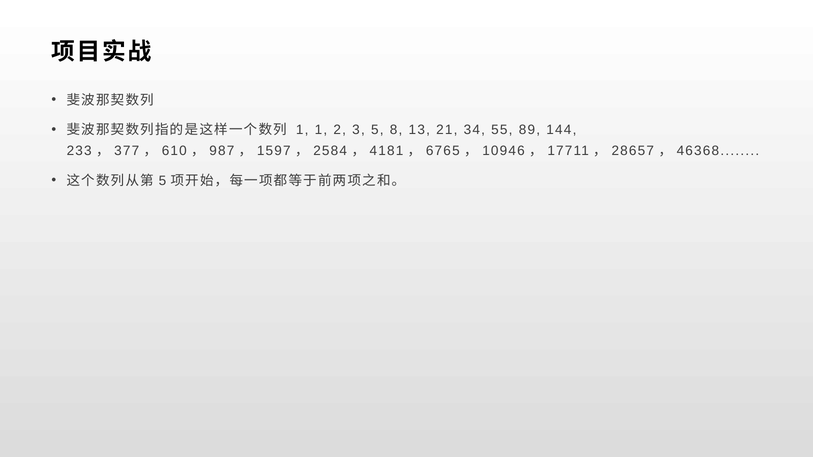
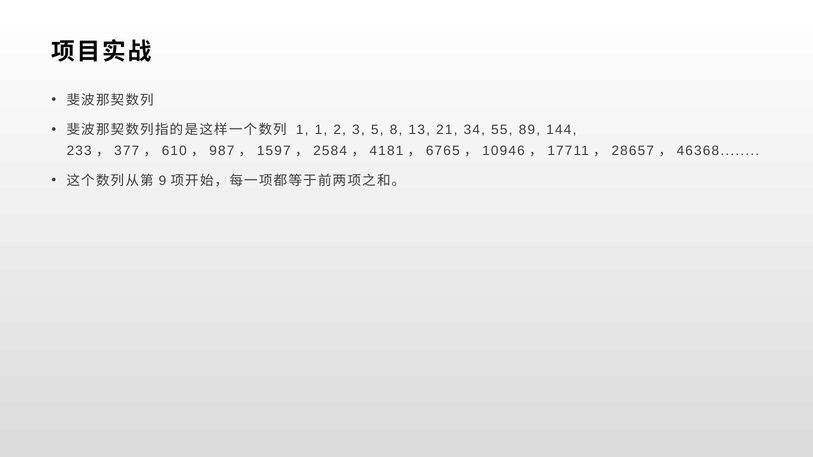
5: 5 -> 9 (162, 181)
